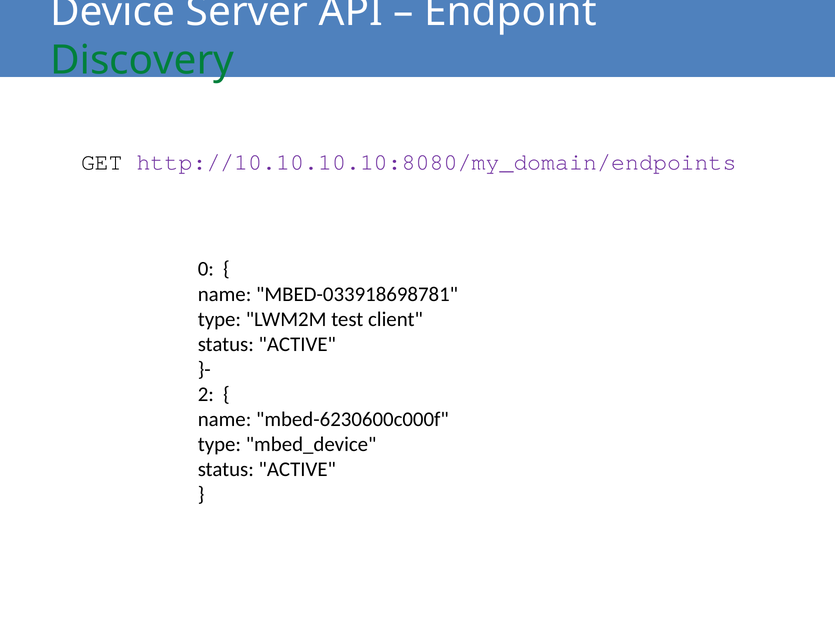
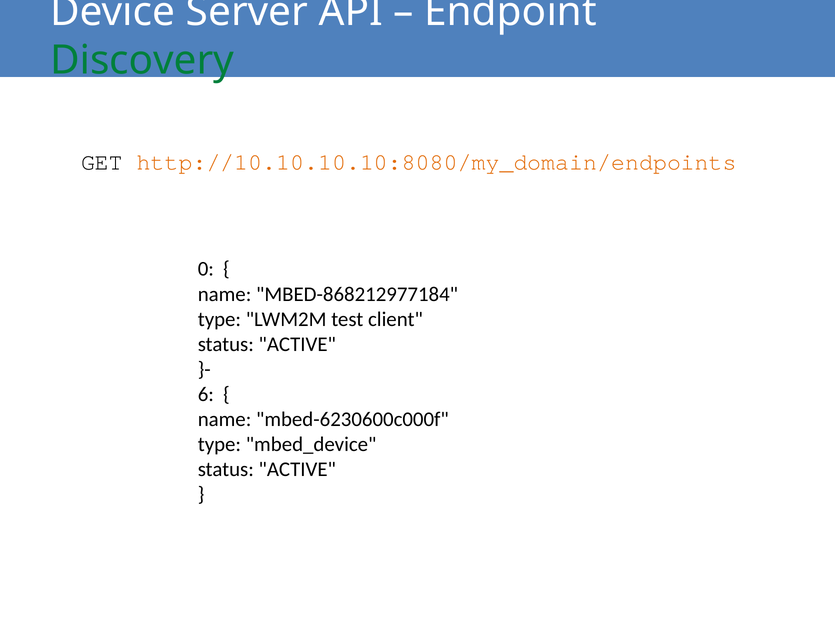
http://10.10.10.10:8080/my_domain/endpoints colour: purple -> orange (437, 162)
MBED-033918698781: MBED-033918698781 -> MBED-868212977184 (357, 294)
2: 2 -> 6 (206, 394)
